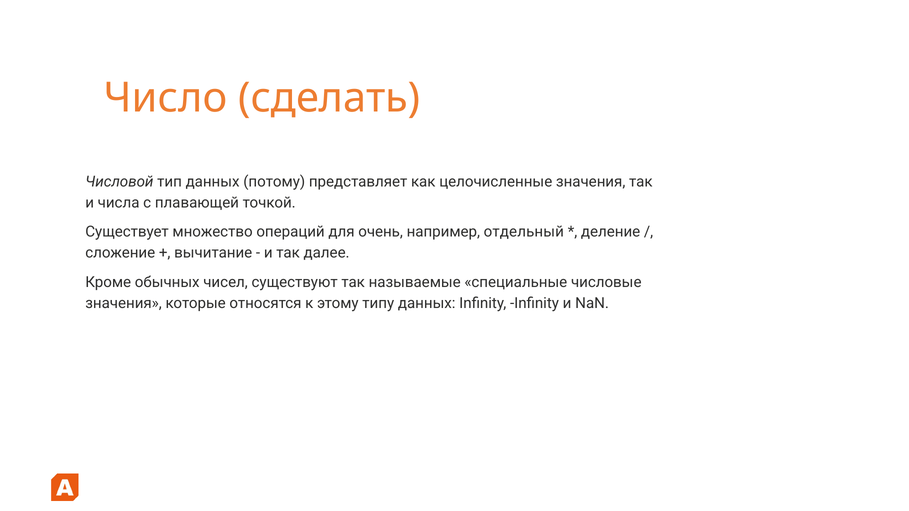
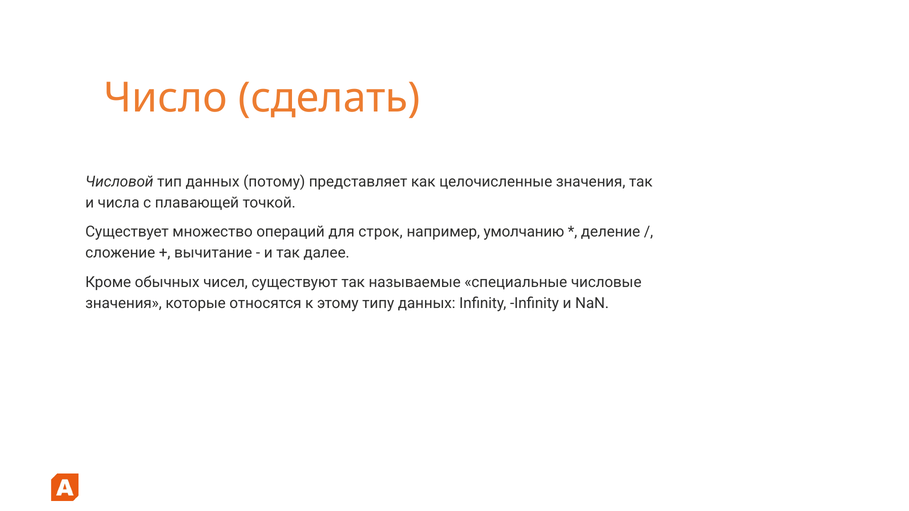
очень: очень -> строк (380, 232)
отдельный: отдельный -> умолчанию (524, 232)
